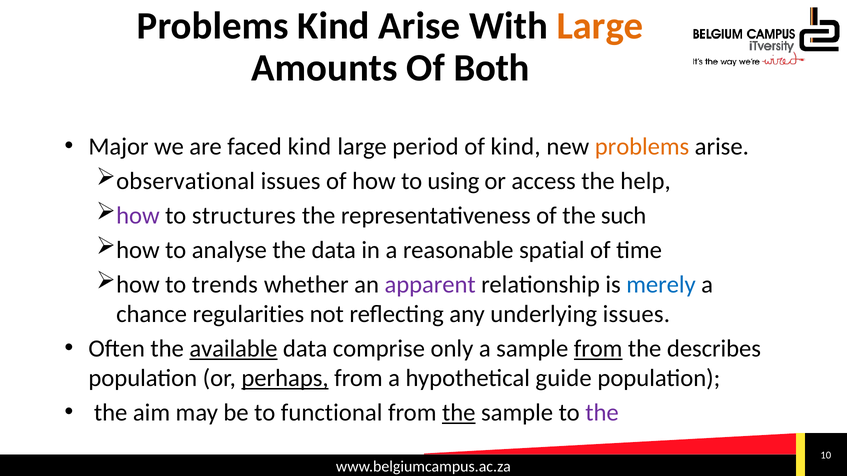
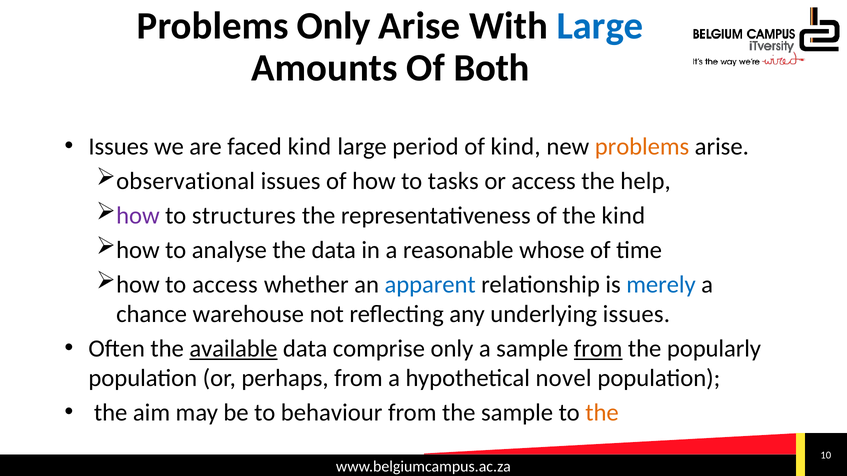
Problems Kind: Kind -> Only (334, 26)
Large colour: orange -> blue (600, 26)
Major: Major -> Issues (118, 147)
using: using -> tasks (453, 181)
the such: such -> kind (623, 216)
spatial: spatial -> whose (552, 250)
to trends: trends -> access (225, 285)
apparent colour: purple -> blue (430, 285)
regularities: regularities -> warehouse (248, 314)
describes: describes -> popularly (714, 349)
perhaps underline: present -> none (285, 378)
guide: guide -> novel (564, 378)
functional: functional -> behaviour (332, 413)
the underline: present -> none (459, 413)
the colour: purple -> orange (602, 413)
